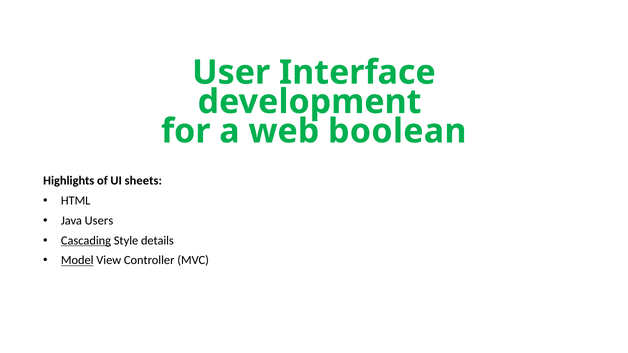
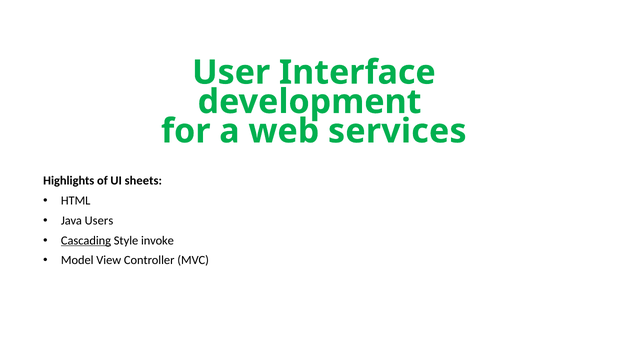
boolean: boolean -> services (397, 131)
details: details -> invoke (157, 241)
Model underline: present -> none (77, 261)
